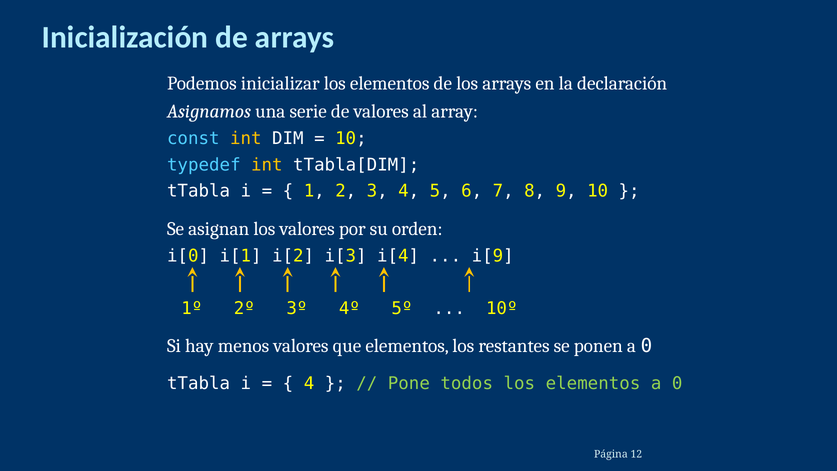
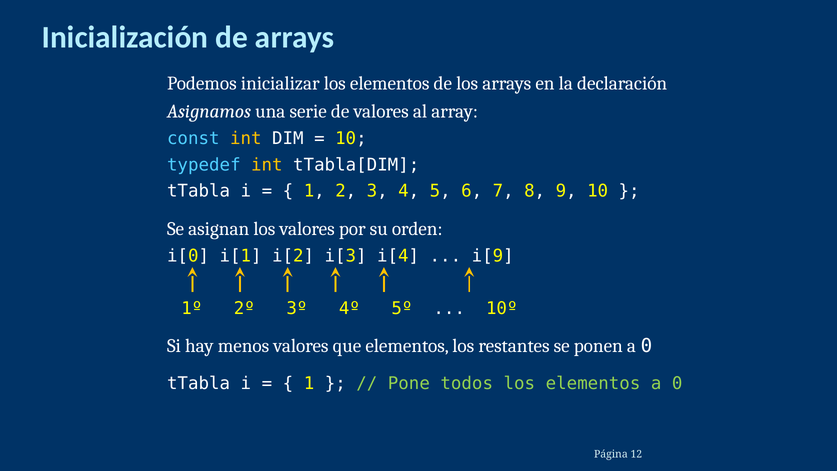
4: 4 -> 1 (309, 384)
